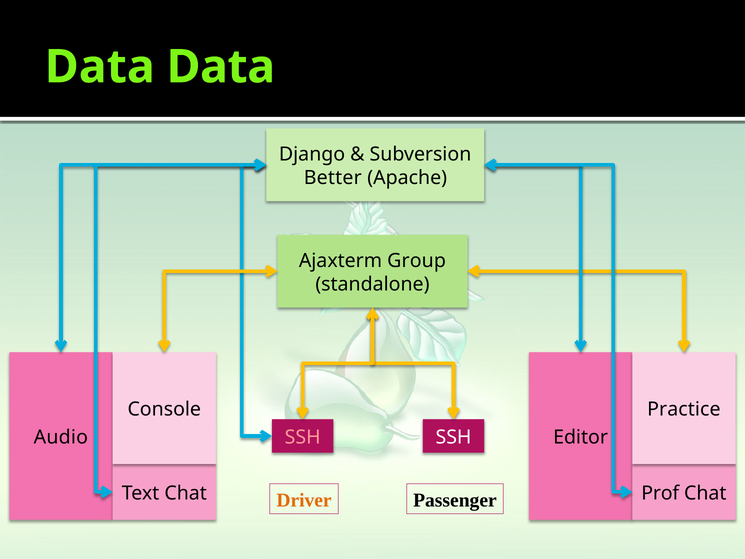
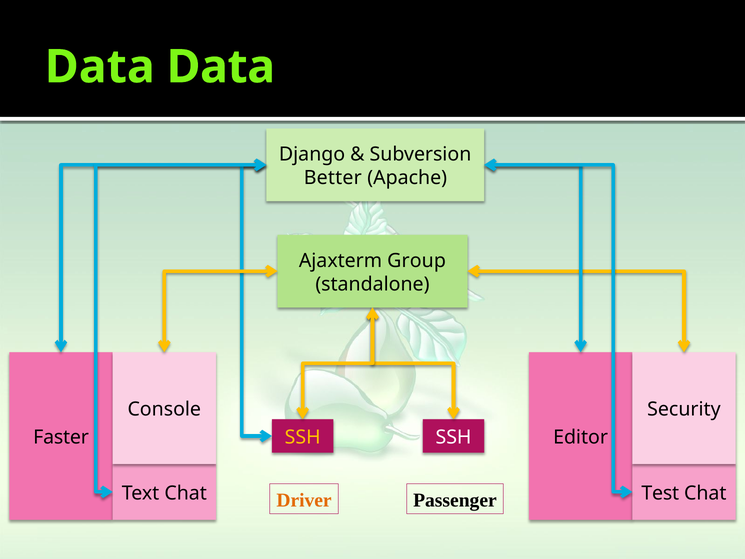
Practice: Practice -> Security (684, 409)
Audio: Audio -> Faster (61, 437)
SSH colour: pink -> yellow (303, 437)
Prof: Prof -> Test (660, 493)
